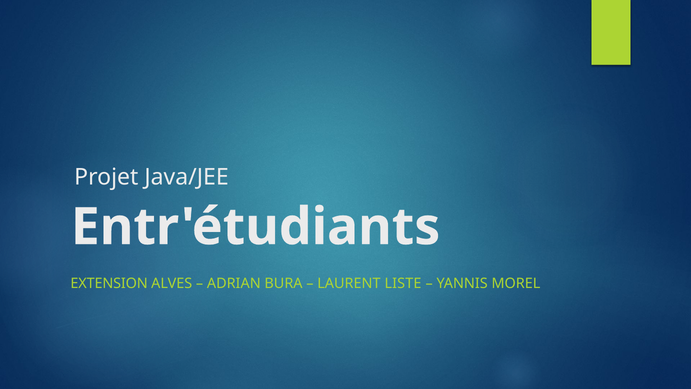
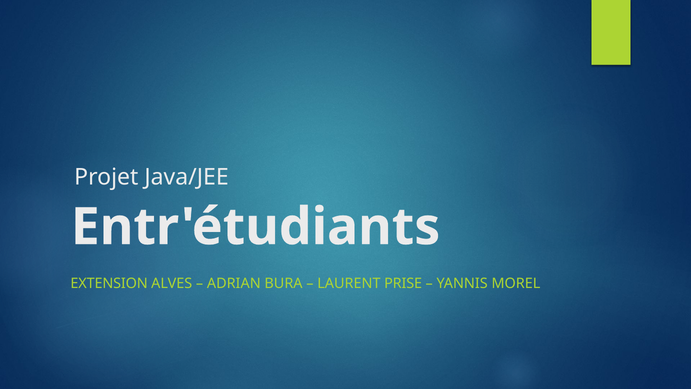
LISTE: LISTE -> PRISE (403, 283)
